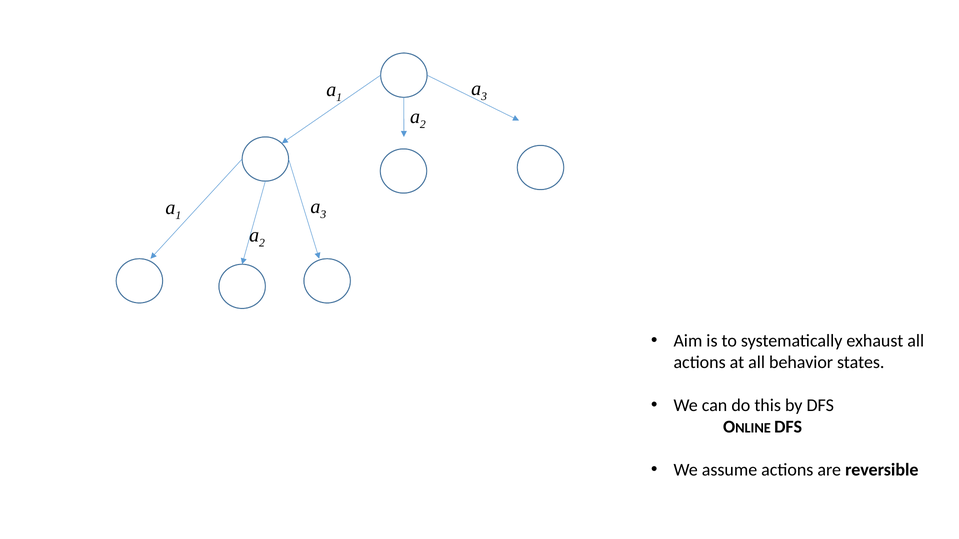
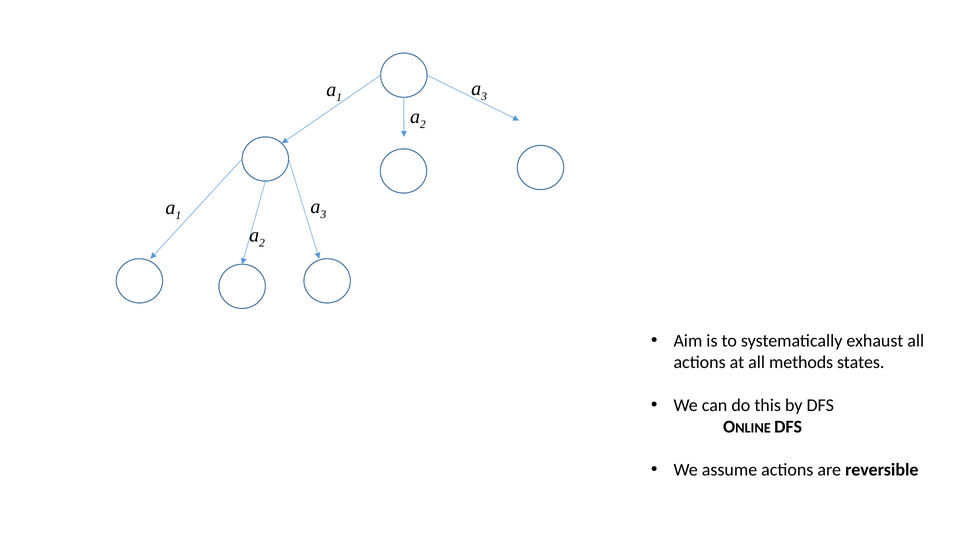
behavior: behavior -> methods (801, 362)
